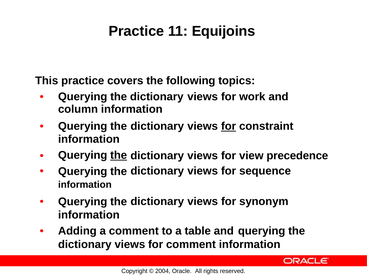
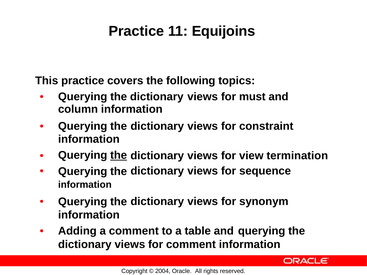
work: work -> must (252, 97)
for underline: present -> none (229, 126)
precedence: precedence -> termination (297, 156)
